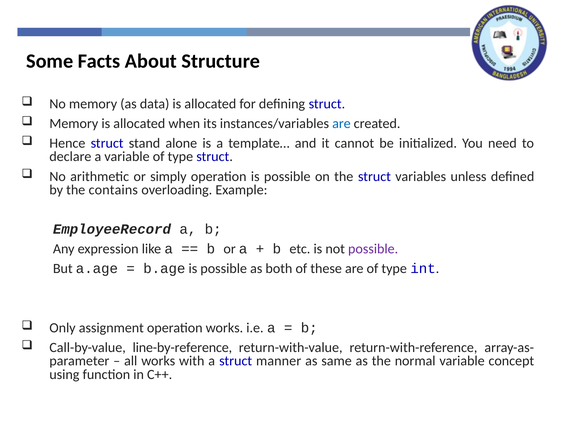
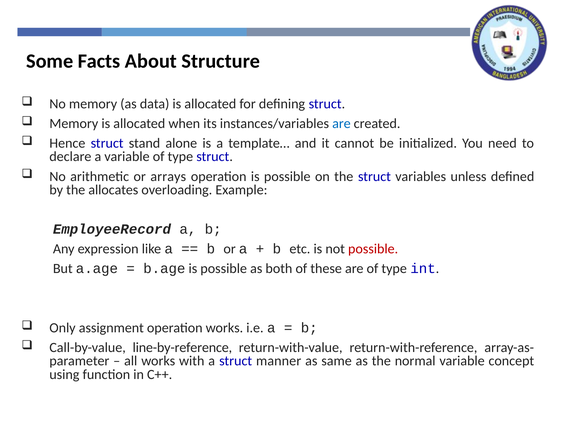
simply: simply -> arrays (168, 177)
contains: contains -> allocates (113, 190)
possible colour: purple -> red (373, 249)
